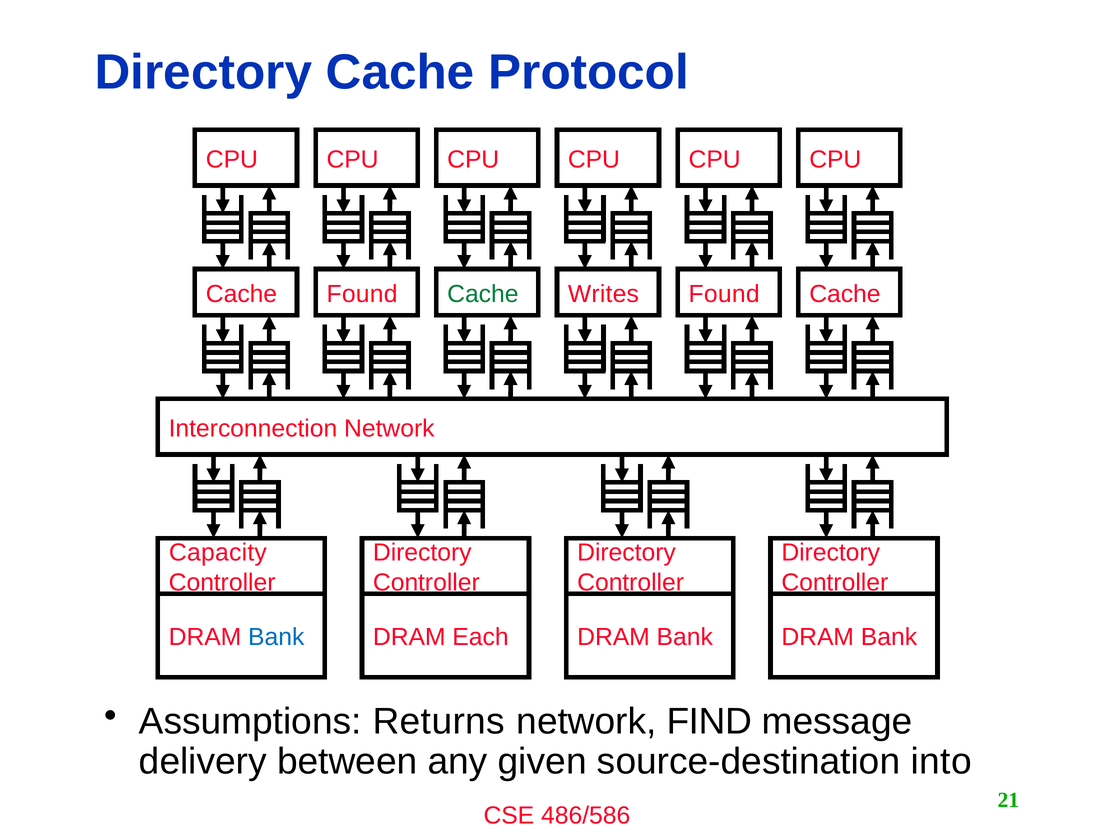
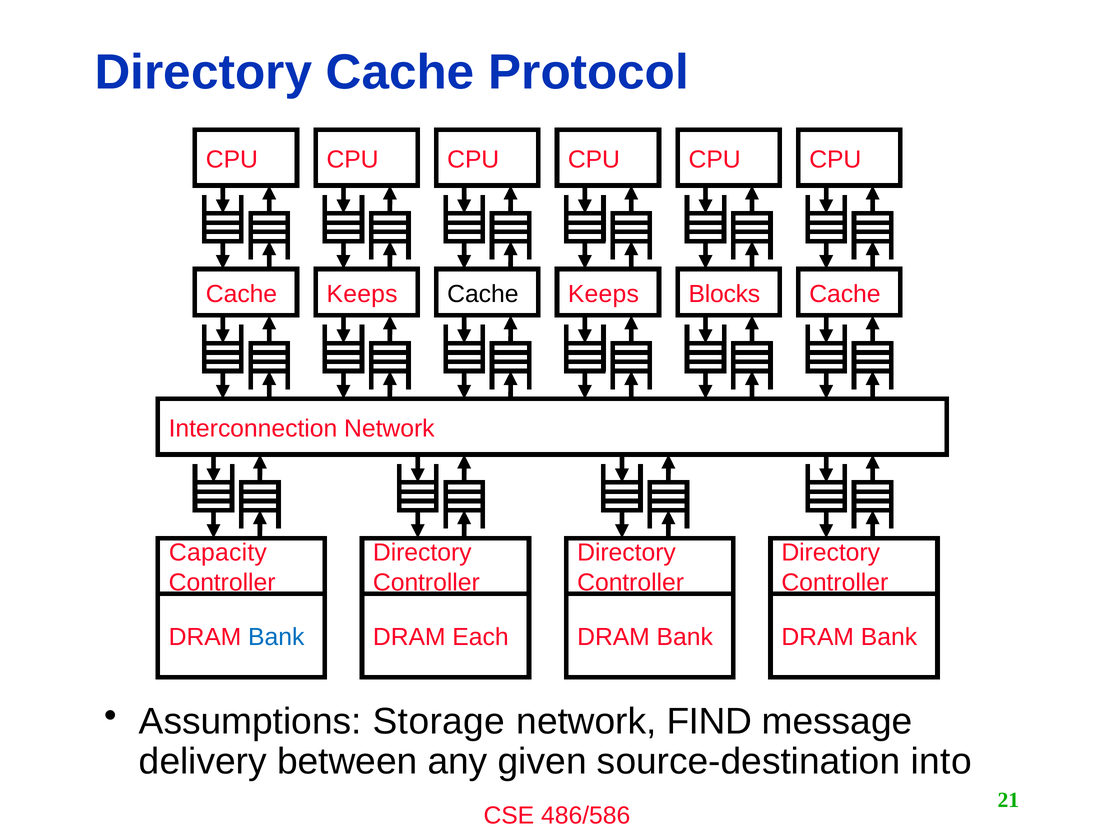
Found: Found -> Keeps (362, 294)
Cache colour: green -> black (483, 294)
Writes: Writes -> Keeps (603, 294)
Found: Found -> Blocks (724, 294)
Returns: Returns -> Storage (439, 722)
